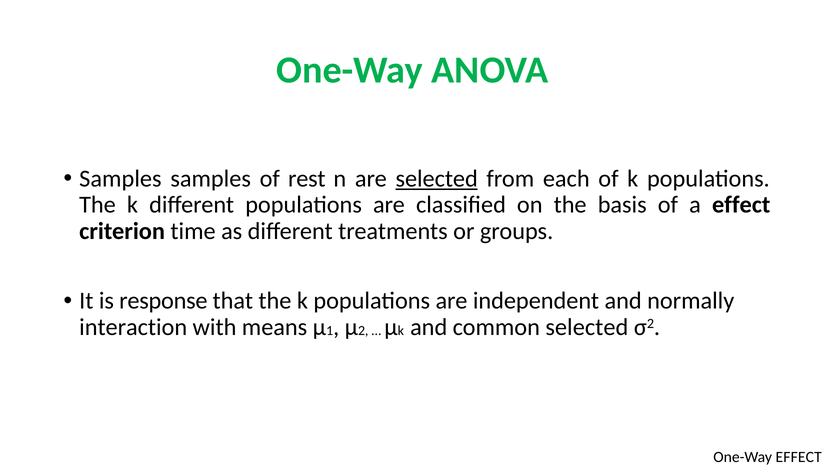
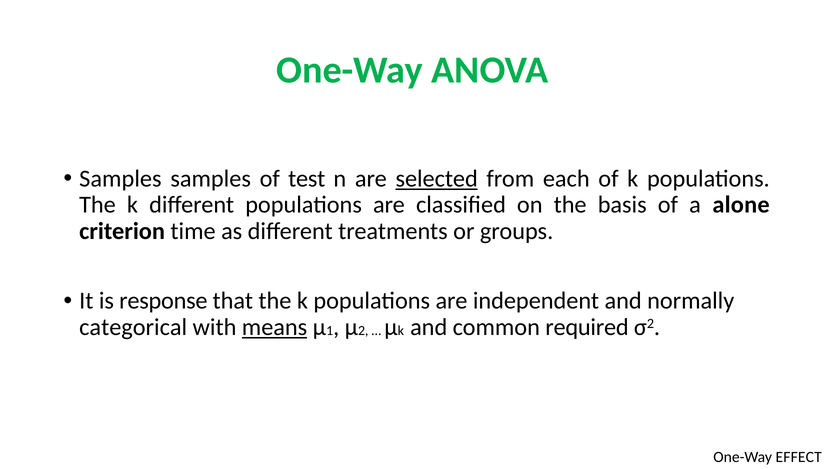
rest: rest -> test (307, 179)
a effect: effect -> alone (741, 205)
interaction: interaction -> categorical (133, 327)
means underline: none -> present (275, 327)
common selected: selected -> required (587, 327)
